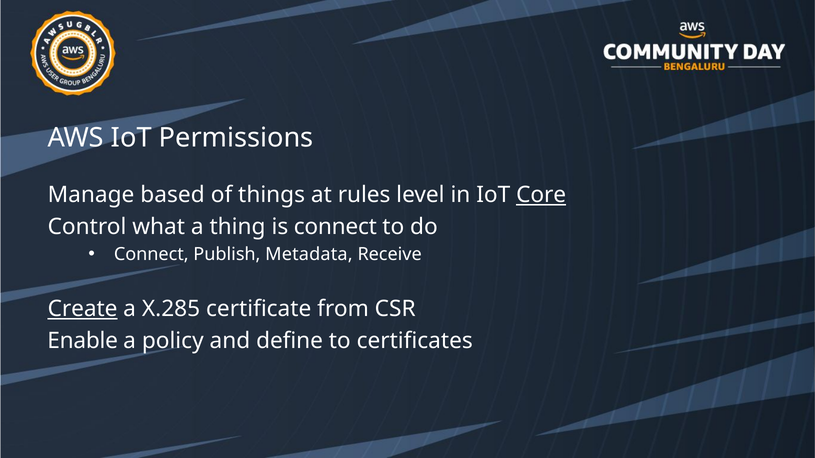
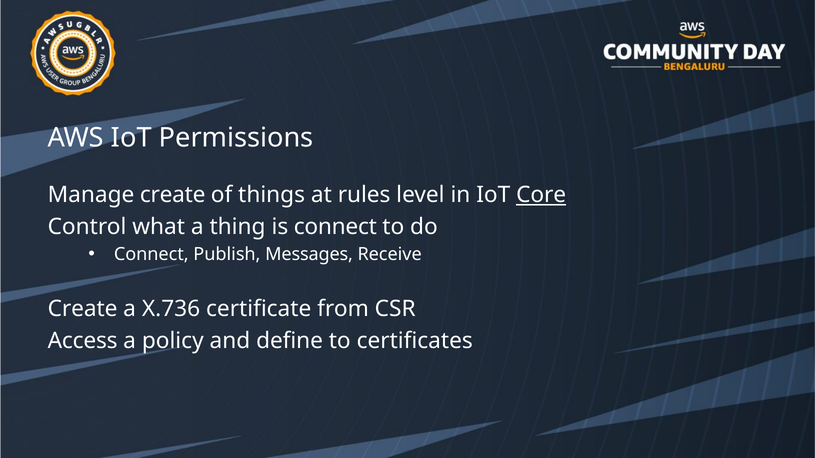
Manage based: based -> create (173, 195)
Metadata: Metadata -> Messages (309, 255)
Create underline: present -> none (83, 309)
X.285: X.285 -> X.736 (171, 309)
Enable: Enable -> Access (83, 341)
